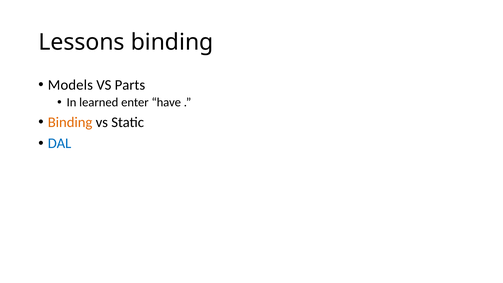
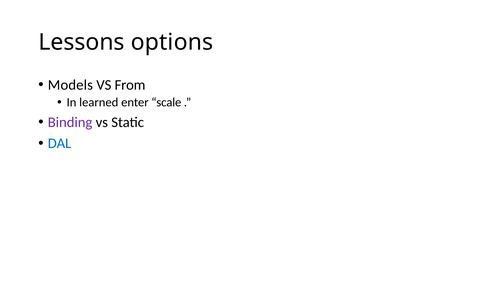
Lessons binding: binding -> options (172, 42)
Parts: Parts -> From (130, 85)
have: have -> scale (166, 102)
Binding colour: orange -> purple (70, 122)
